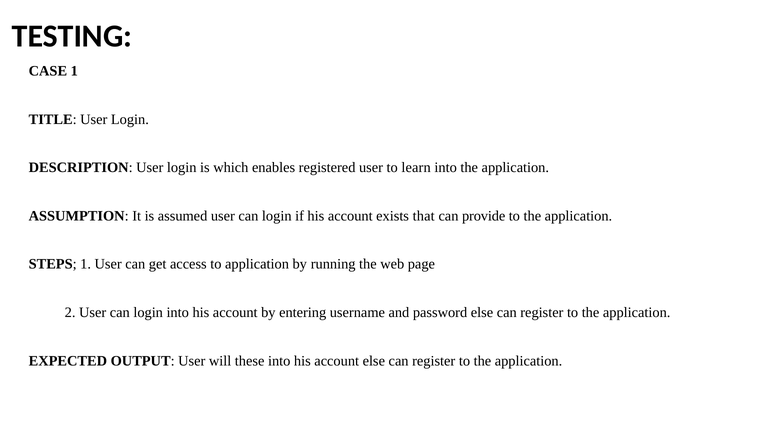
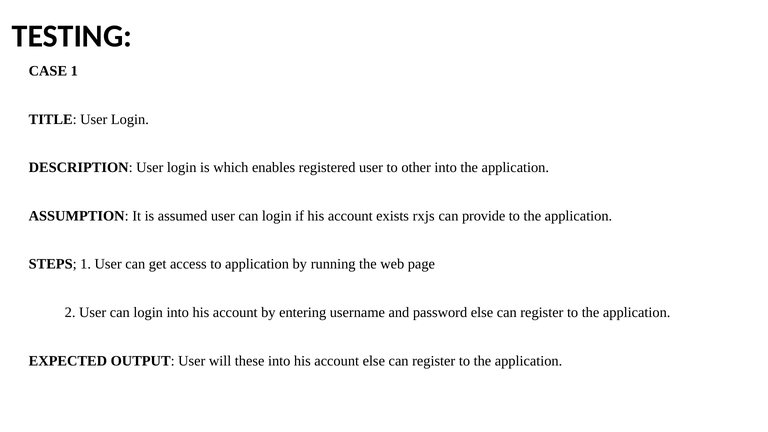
learn: learn -> other (416, 168)
that: that -> rxjs (424, 216)
